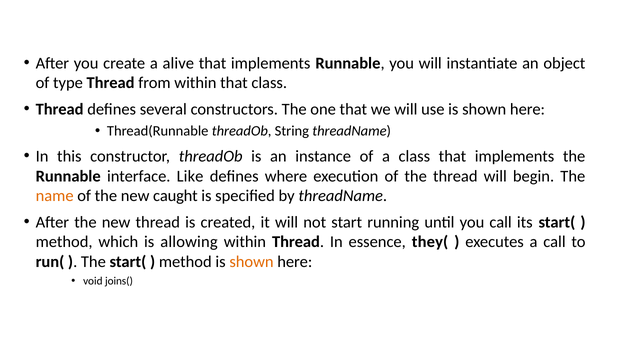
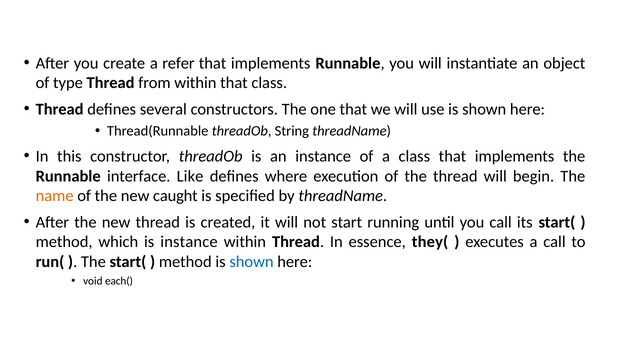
alive: alive -> refer (178, 63)
is allowing: allowing -> instance (189, 242)
shown colour: orange -> blue (251, 262)
joins(: joins( -> each( (119, 282)
